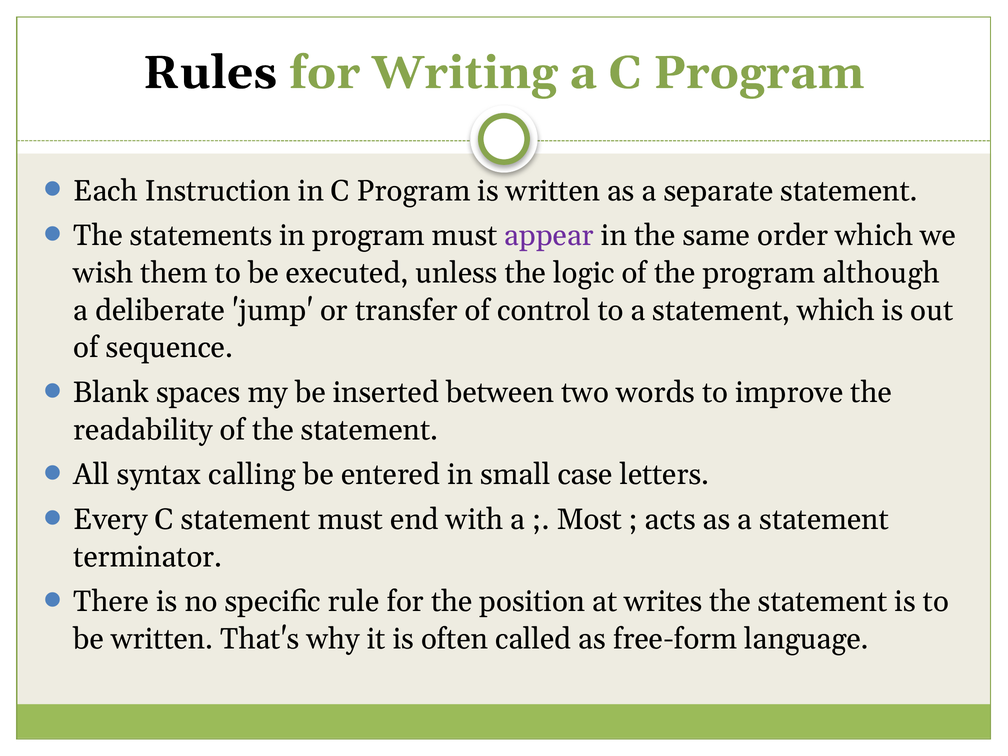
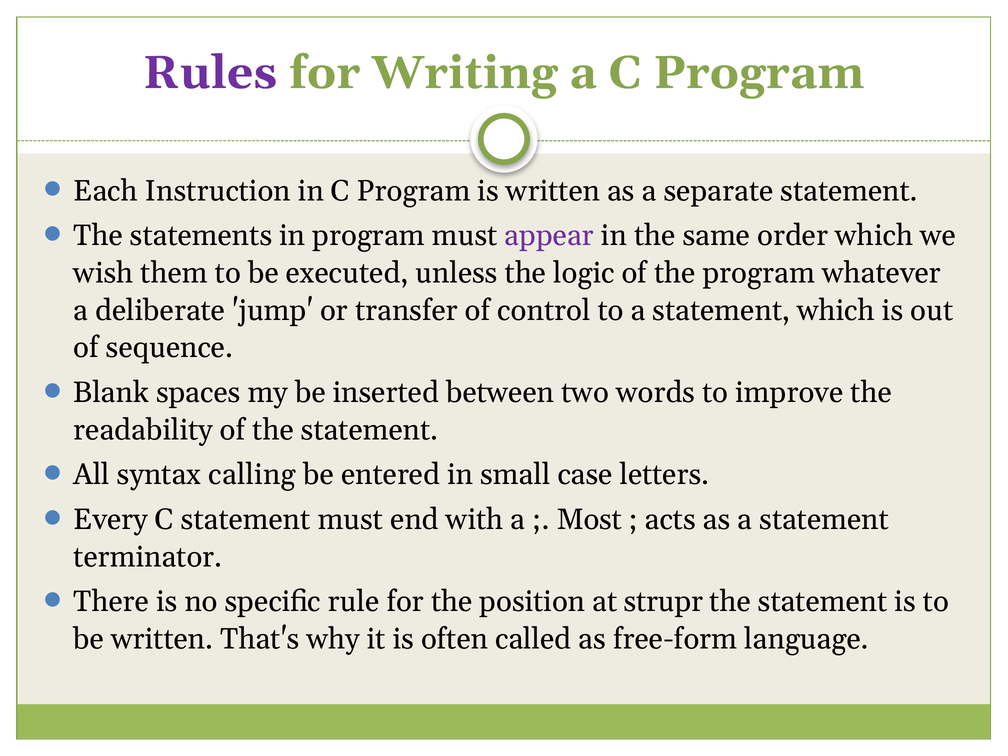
Rules colour: black -> purple (210, 73)
although: although -> whatever (881, 273)
writes: writes -> strupr (663, 602)
